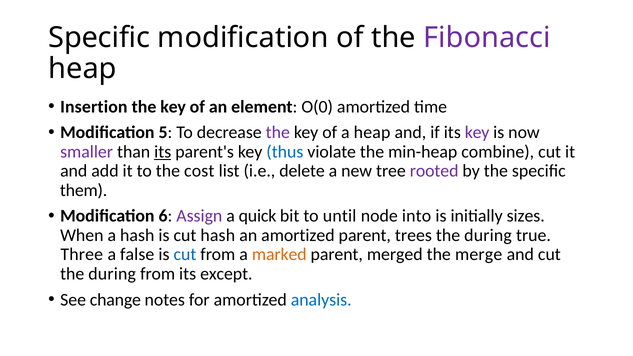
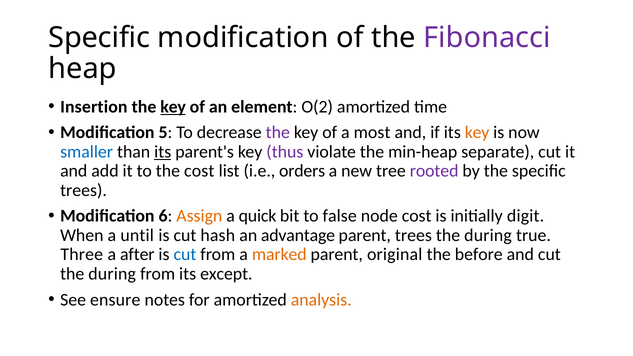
key underline: none -> present (173, 107)
O(0: O(0 -> O(2 (317, 107)
a heap: heap -> most (372, 133)
key colour: purple -> orange (477, 133)
smaller colour: purple -> blue (87, 152)
thus colour: blue -> purple (285, 152)
combine: combine -> separate (498, 152)
delete: delete -> orders (302, 171)
them: them -> trees (84, 190)
Assign colour: purple -> orange (199, 216)
until: until -> false (340, 216)
node into: into -> cost (417, 216)
sizes: sizes -> digit (526, 216)
a hash: hash -> until (137, 235)
an amortized: amortized -> advantage (298, 235)
false: false -> after (137, 255)
merged: merged -> original (395, 255)
merge: merge -> before (479, 255)
change: change -> ensure (115, 300)
analysis colour: blue -> orange (321, 300)
